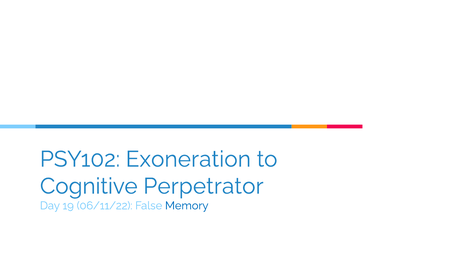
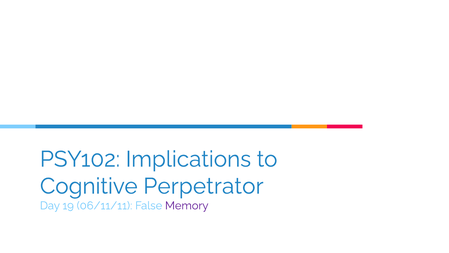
Exoneration: Exoneration -> Implications (188, 159)
06/11/22: 06/11/22 -> 06/11/11 (104, 205)
Memory colour: blue -> purple (187, 205)
